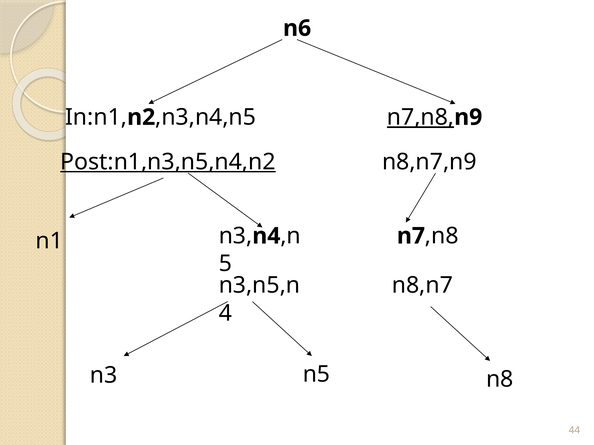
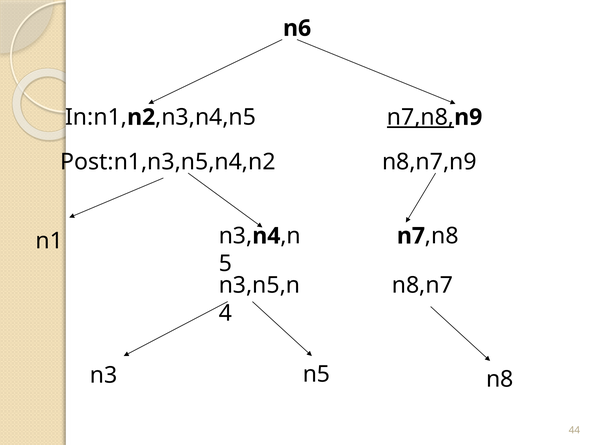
Post:n1,n3,n5,n4,n2 underline: present -> none (168, 162)
